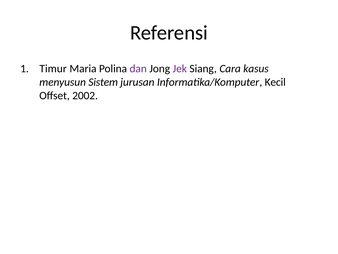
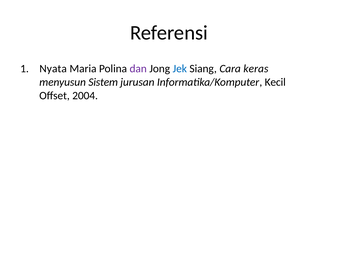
Timur: Timur -> Nyata (53, 68)
Jek colour: purple -> blue (180, 68)
kasus: kasus -> keras (256, 68)
2002: 2002 -> 2004 (85, 95)
